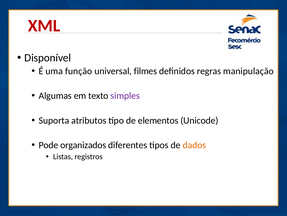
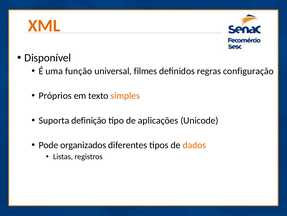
XML colour: red -> orange (44, 26)
manipulação: manipulação -> configuração (248, 71)
Algumas: Algumas -> Próprios (55, 95)
simples colour: purple -> orange (125, 95)
atributos: atributos -> definição (89, 120)
elementos: elementos -> aplicações (158, 120)
